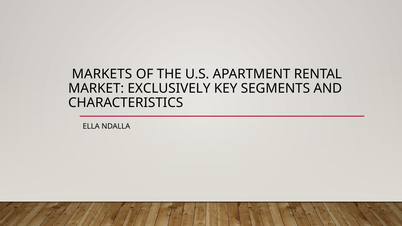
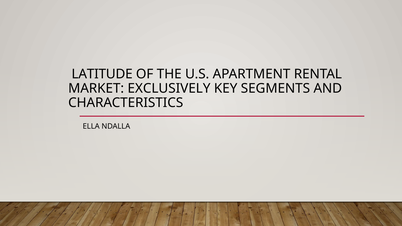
MARKETS: MARKETS -> LATITUDE (102, 74)
